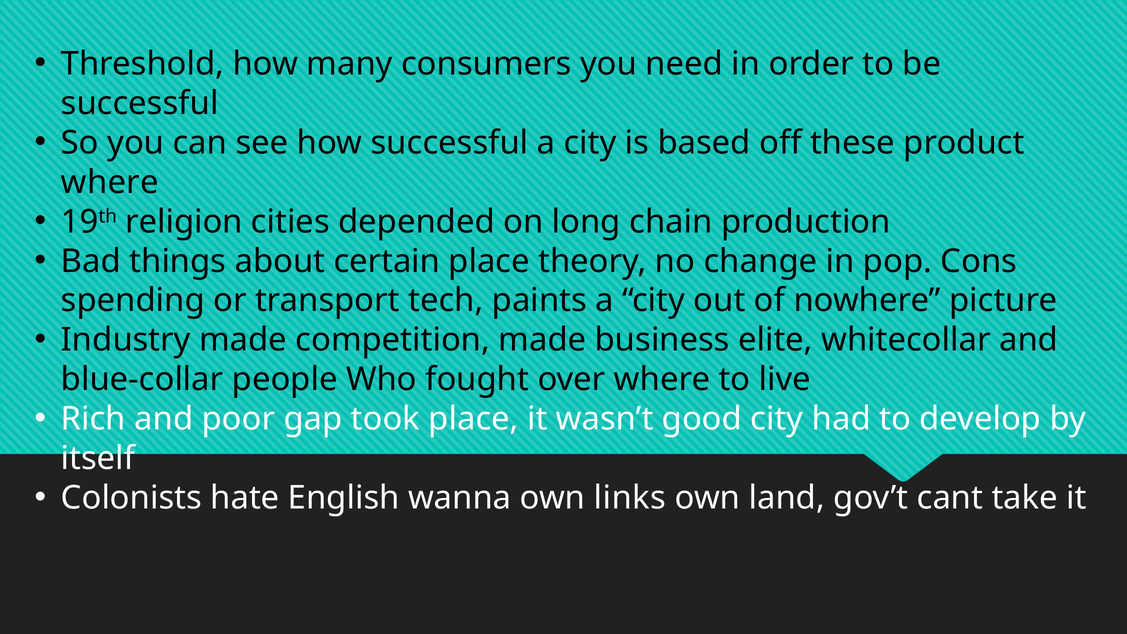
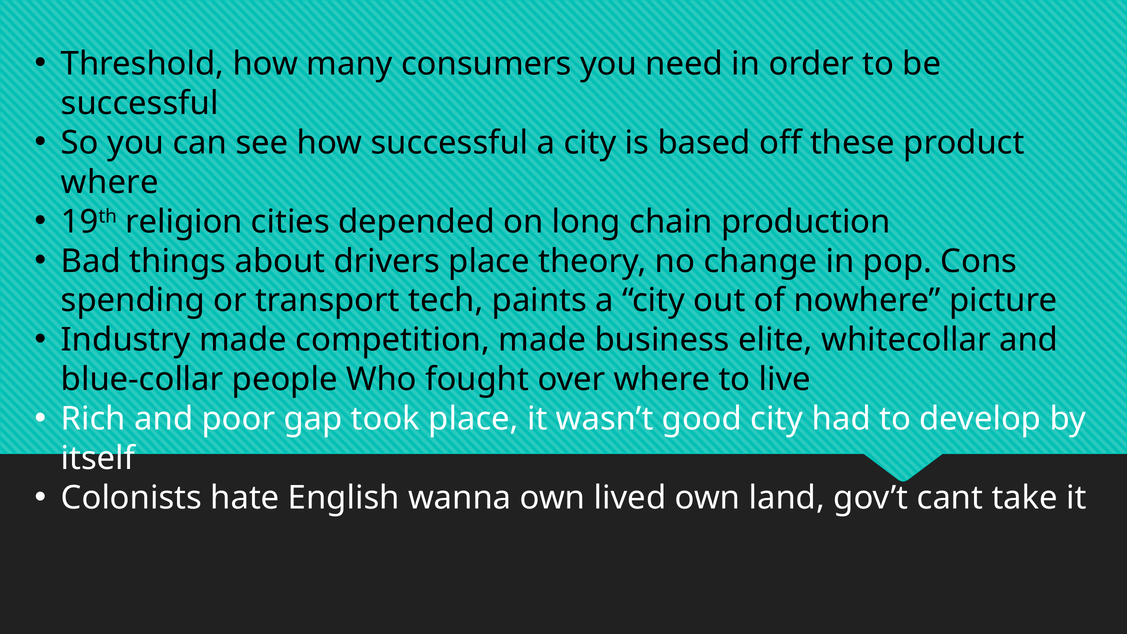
certain: certain -> drivers (387, 261)
links: links -> lived (630, 498)
